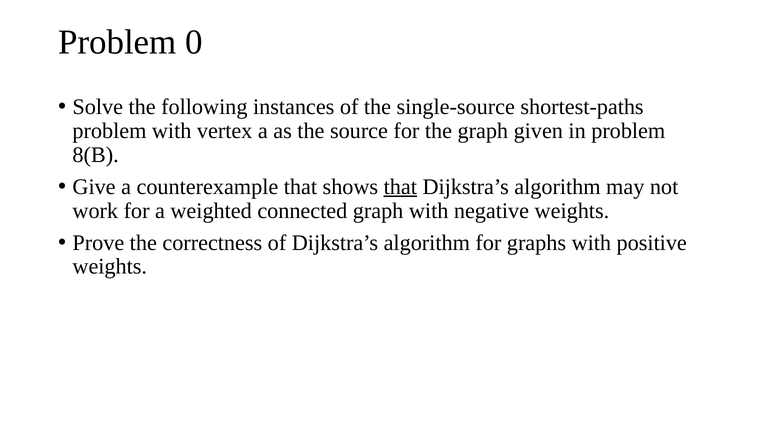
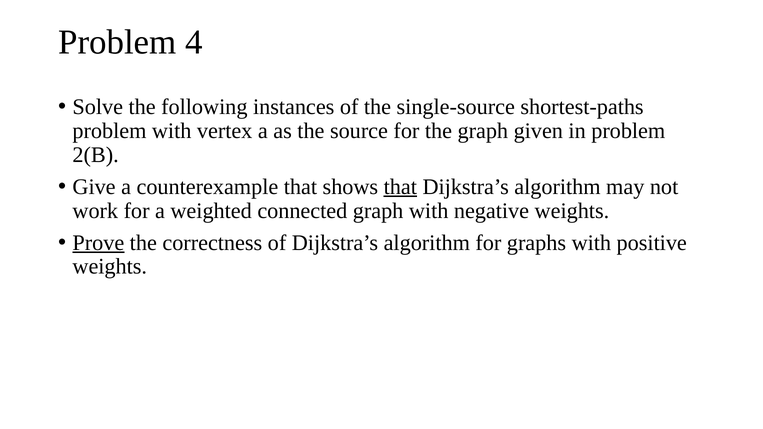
0: 0 -> 4 (194, 42)
8(B: 8(B -> 2(B (96, 155)
Prove underline: none -> present (98, 243)
